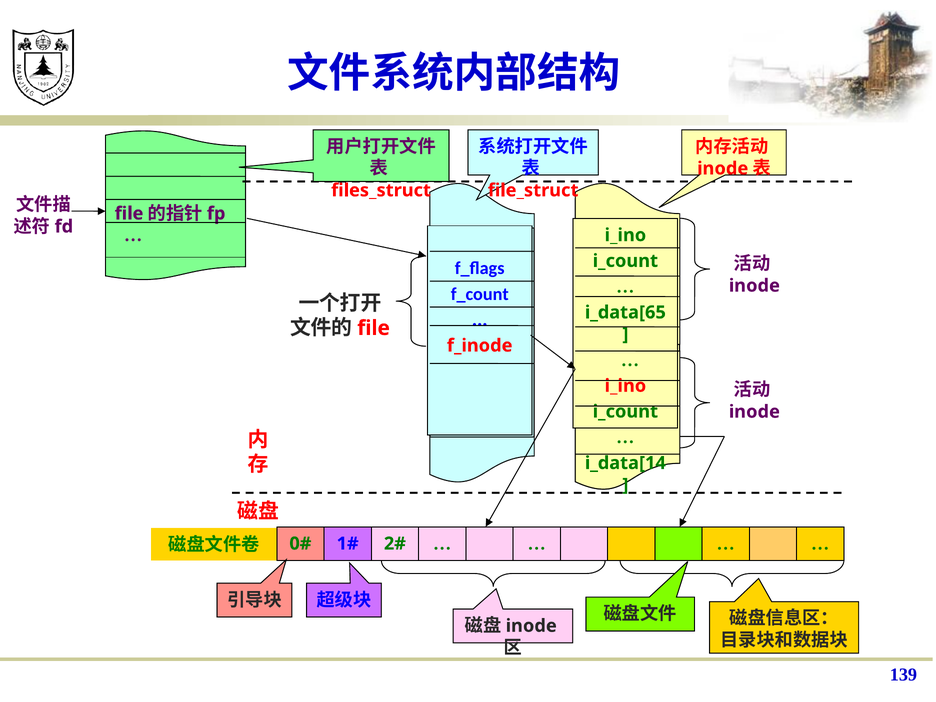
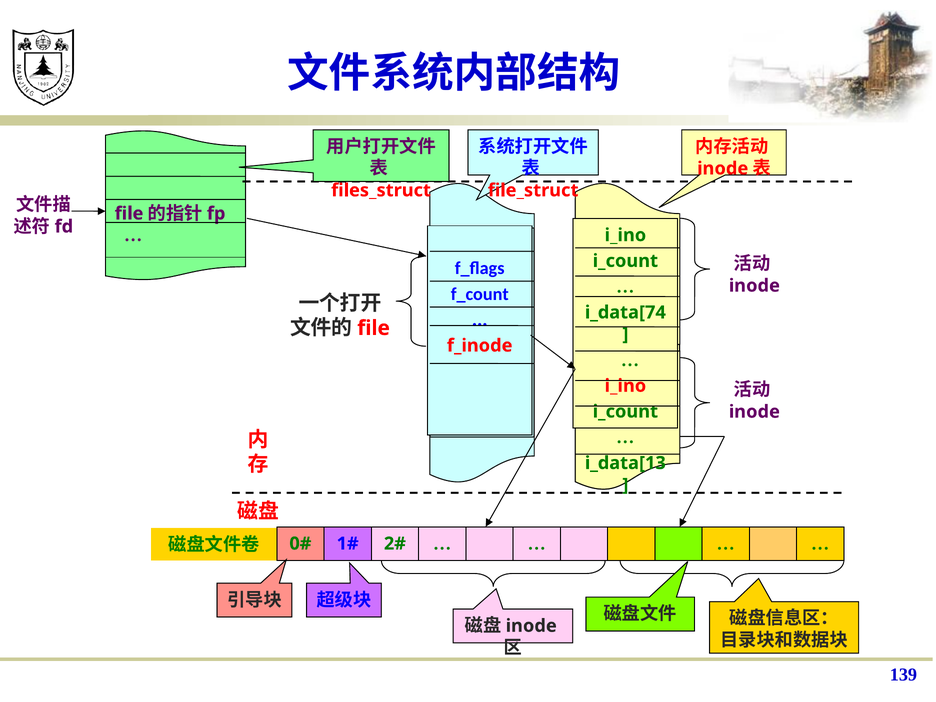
i_data[65: i_data[65 -> i_data[74 (625, 312)
i_data[14: i_data[14 -> i_data[13 (625, 463)
